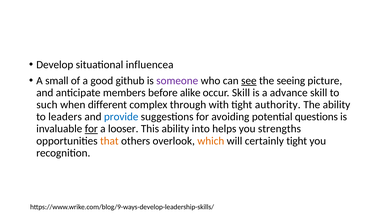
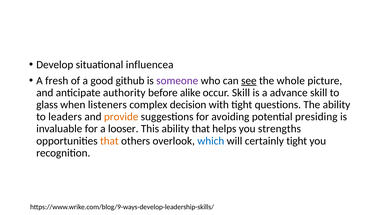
small: small -> fresh (57, 81)
seeing: seeing -> whole (291, 81)
members: members -> authority (124, 93)
such: such -> glass (47, 105)
different: different -> listeners (107, 105)
through: through -> decision (188, 105)
authority: authority -> questions (278, 105)
provide colour: blue -> orange (121, 117)
questions: questions -> presiding (316, 117)
for underline: present -> none (91, 129)
ability into: into -> that (201, 129)
which colour: orange -> blue (211, 141)
